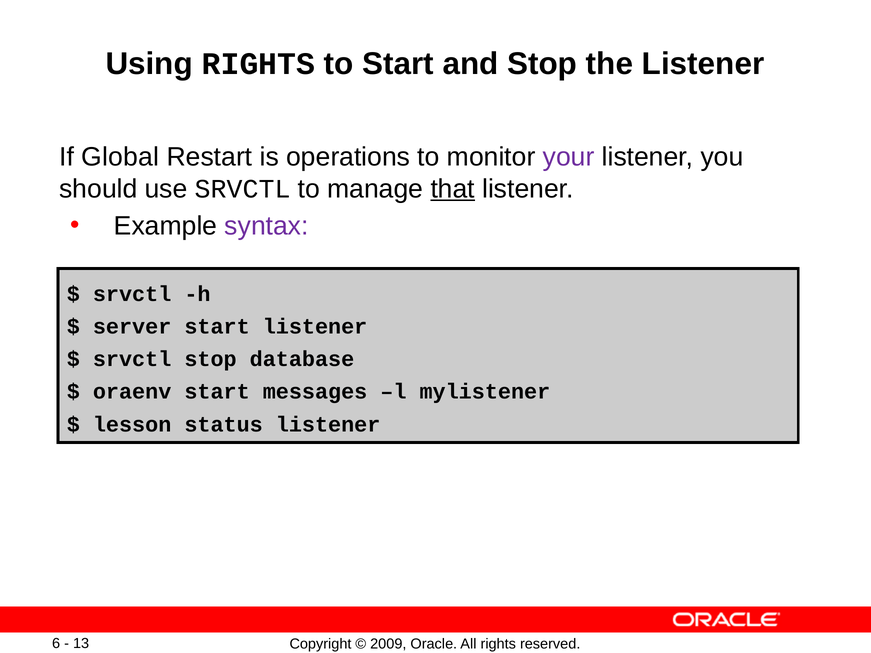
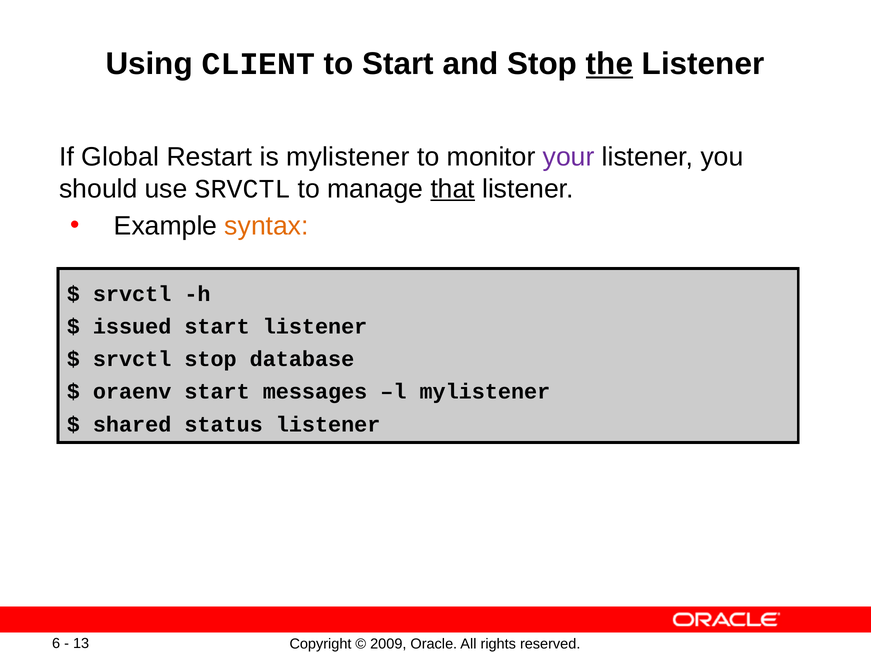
Using RIGHTS: RIGHTS -> CLIENT (258, 64)
the underline: none -> present (610, 64)
is operations: operations -> mylistener (348, 157)
syntax colour: purple -> orange (267, 226)
server: server -> issued (132, 327)
lesson: lesson -> shared (132, 425)
